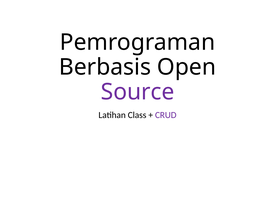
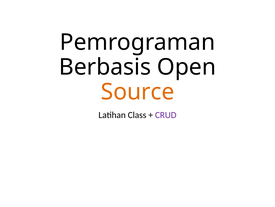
Source colour: purple -> orange (138, 92)
